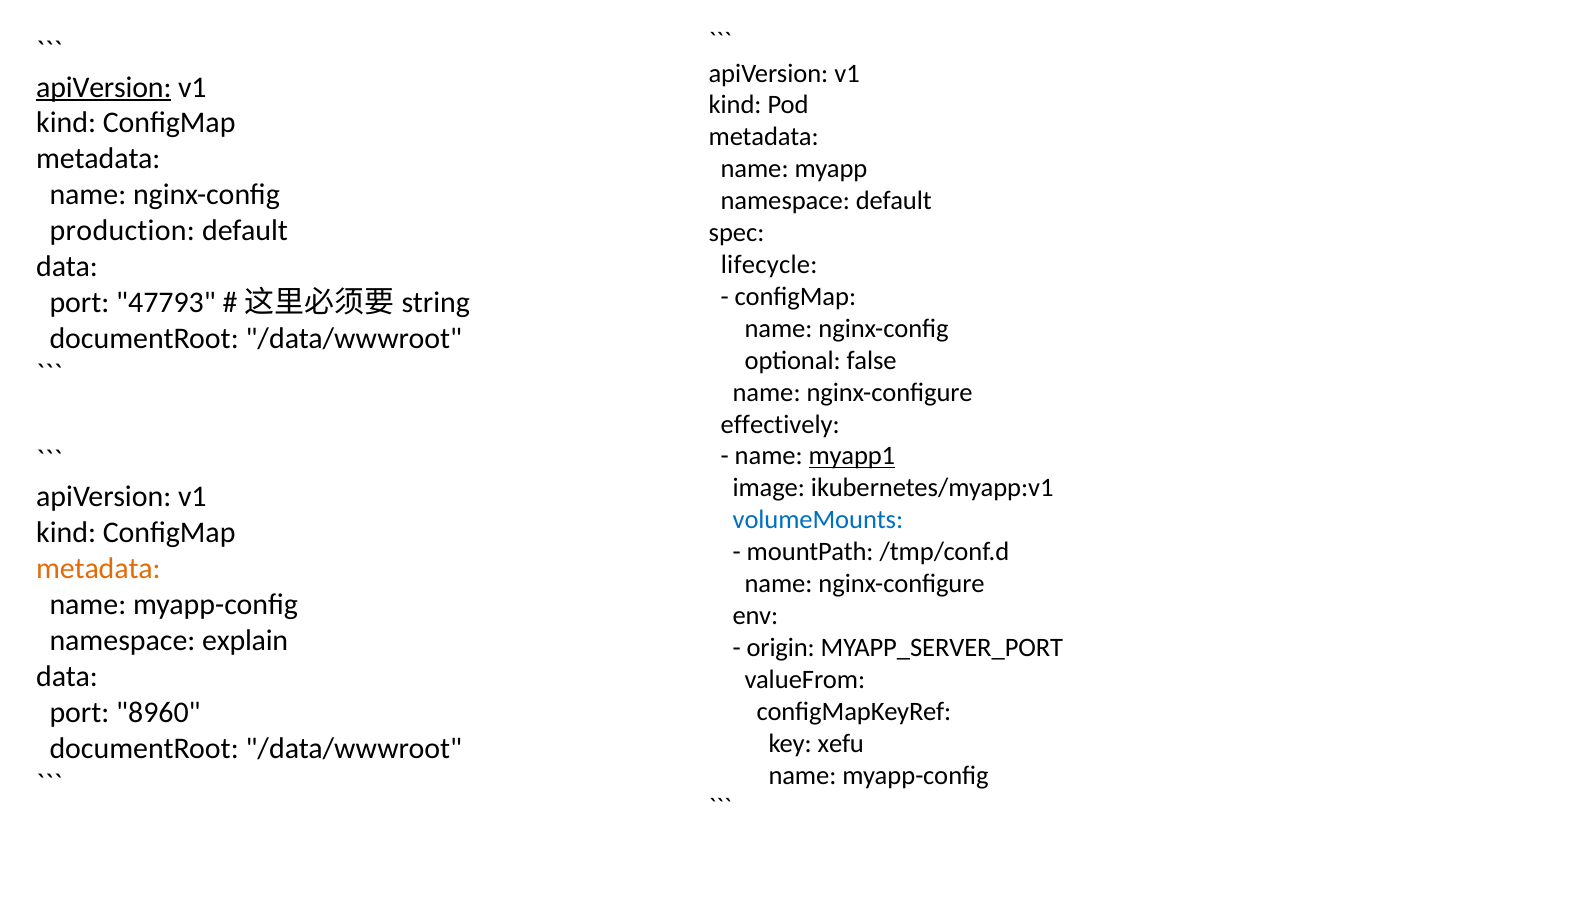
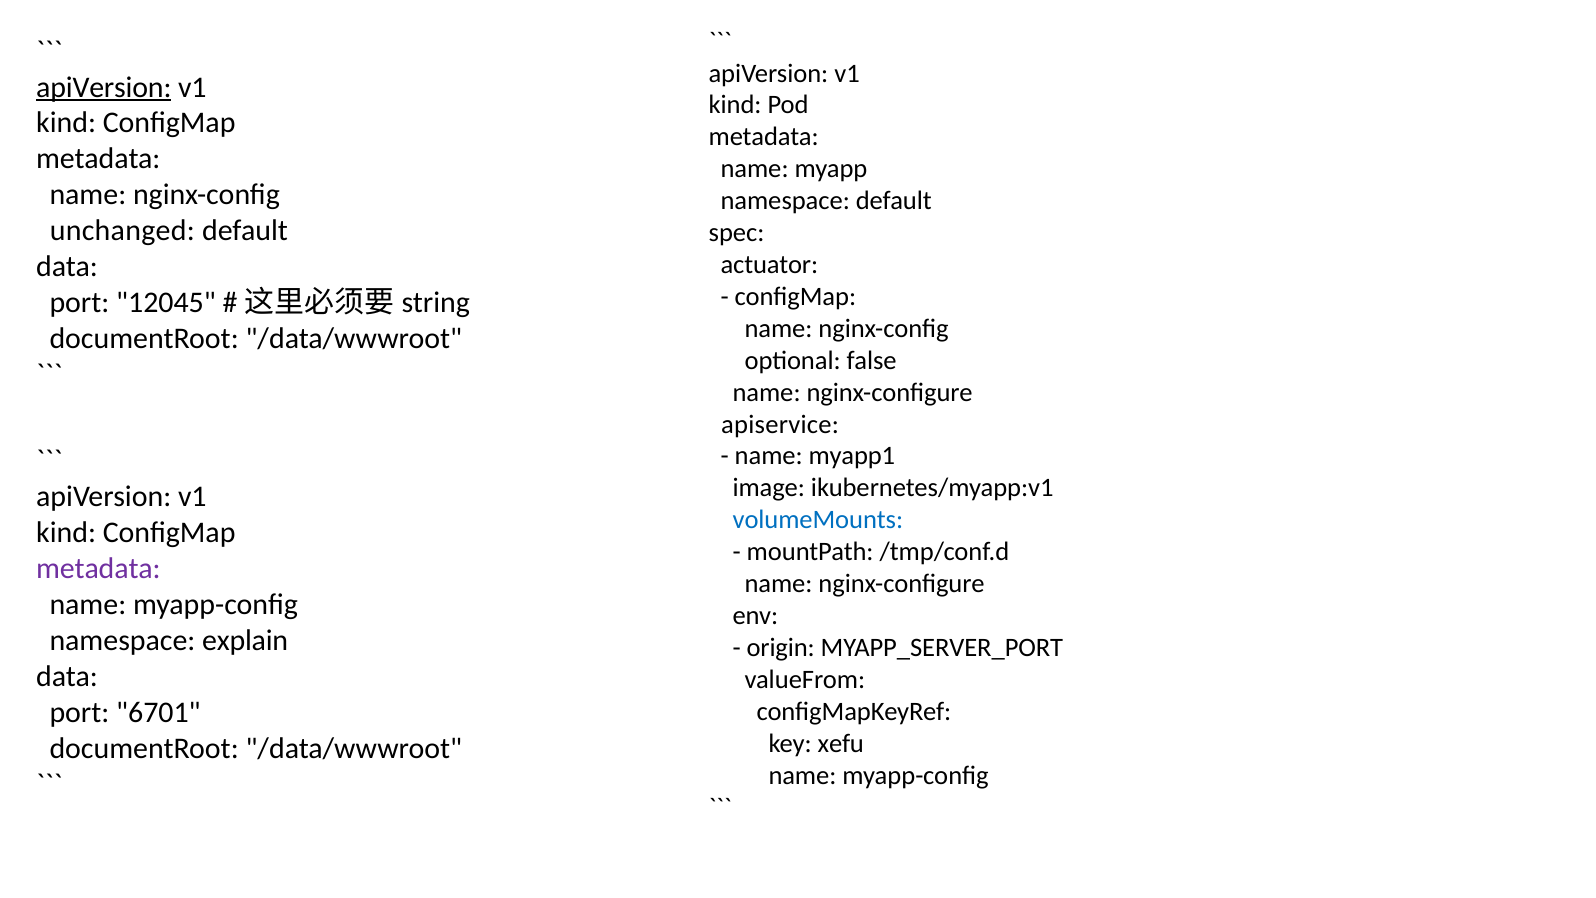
production: production -> unchanged (122, 231)
lifecycle: lifecycle -> actuator (769, 265)
47793: 47793 -> 12045 (166, 303)
effectively: effectively -> apiservice (780, 424)
myapp1 underline: present -> none (852, 456)
metadata colour: orange -> purple (98, 569)
8960: 8960 -> 6701 (158, 712)
